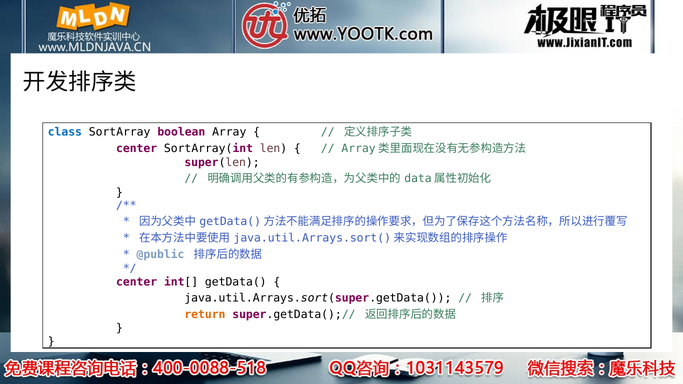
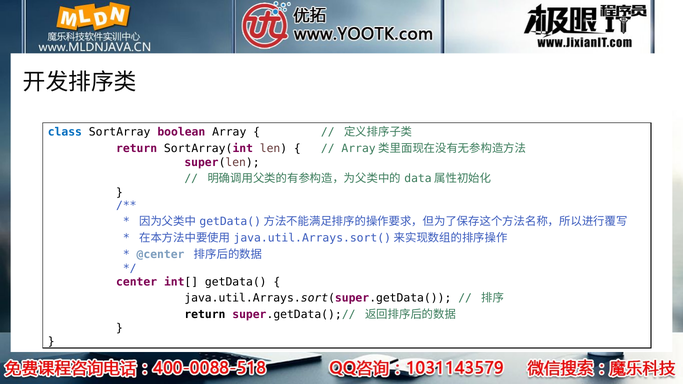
center: center -> return (137, 149)
@public: @public -> @center (161, 255)
return colour: orange -> black (205, 314)
